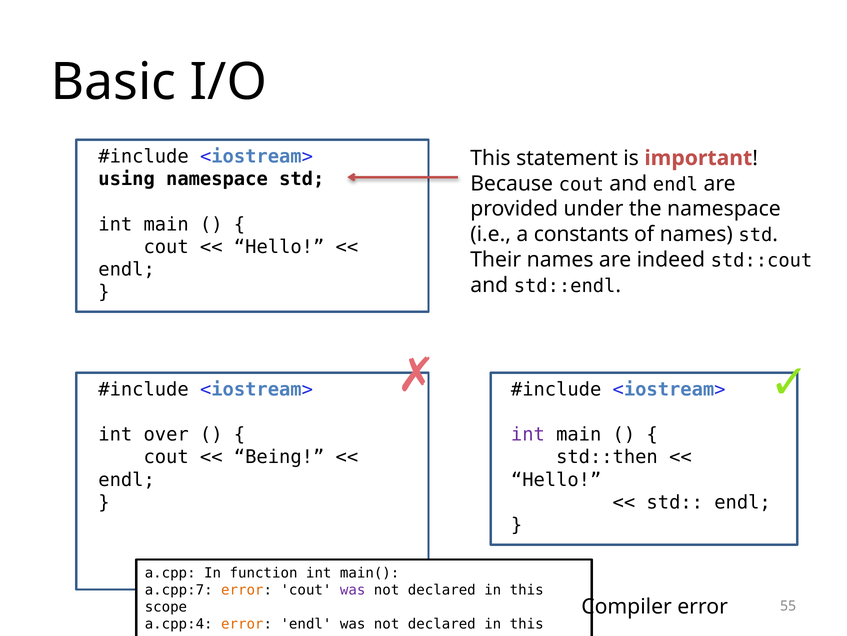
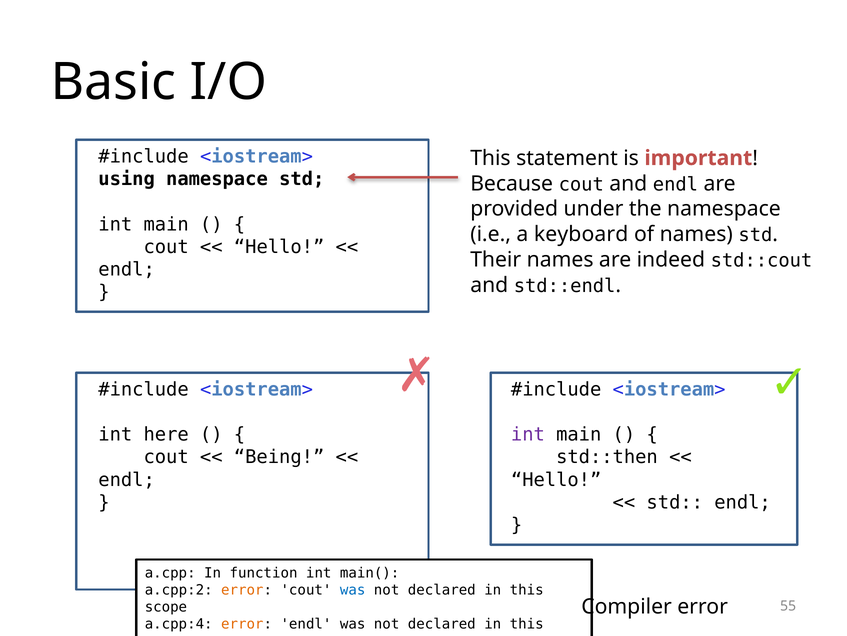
constants: constants -> keyboard (581, 234)
over: over -> here (166, 434)
a.cpp:7: a.cpp:7 -> a.cpp:2 (179, 589)
was colour: purple -> blue (353, 589)
